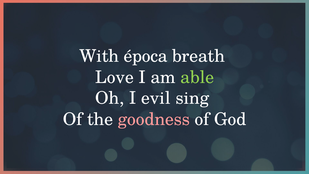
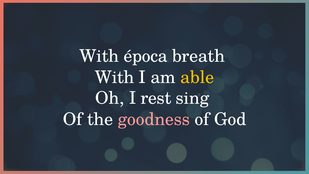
Love: Love -> With (115, 77)
able colour: light green -> yellow (197, 77)
evil: evil -> rest (156, 98)
